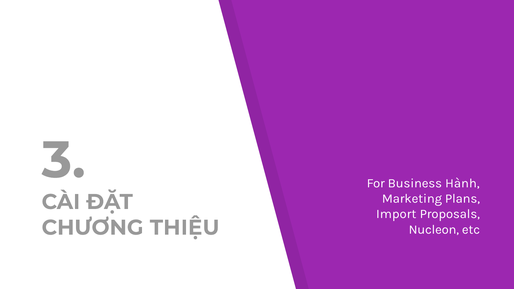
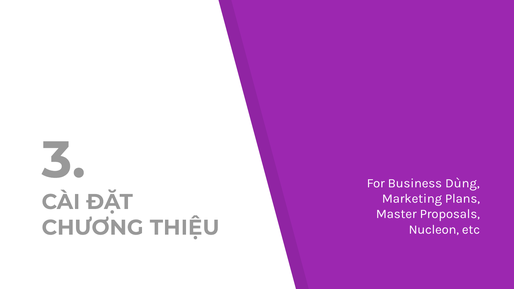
Hành: Hành -> Dùng (462, 183)
Import: Import -> Master (396, 214)
